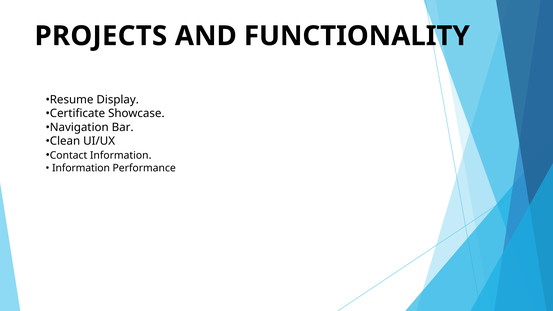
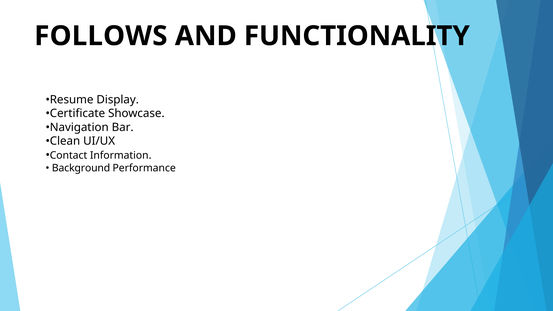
PROJECTS: PROJECTS -> FOLLOWS (101, 36)
Information: Information -> Background (81, 168)
